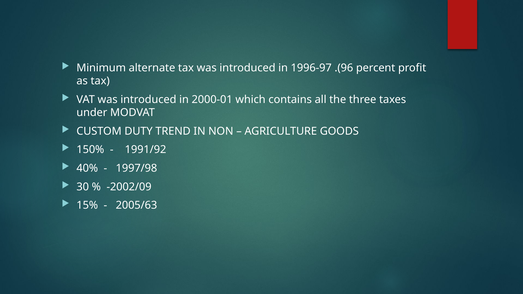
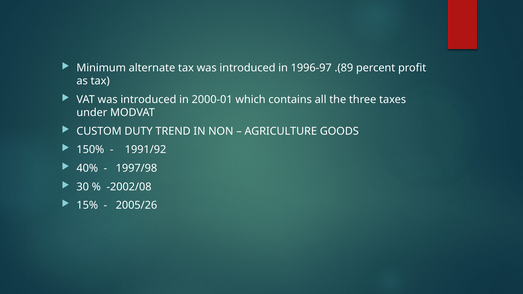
.(96: .(96 -> .(89 (344, 68)
-2002/09: -2002/09 -> -2002/08 (129, 187)
2005/63: 2005/63 -> 2005/26 (136, 205)
